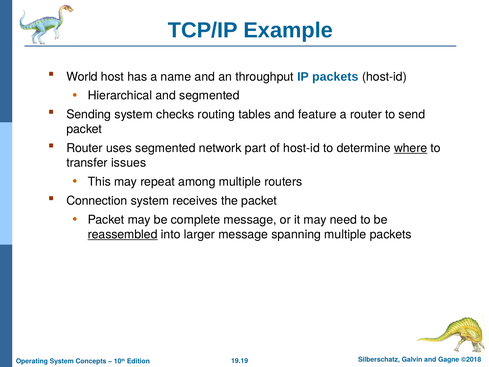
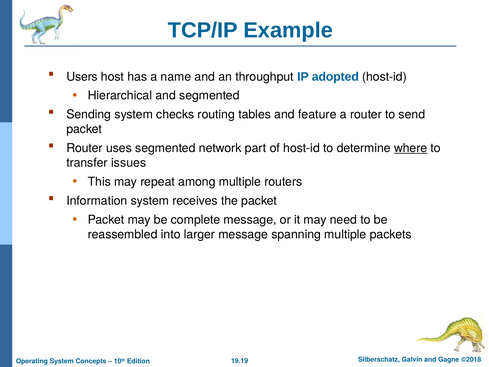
World: World -> Users (82, 77)
IP packets: packets -> adopted (335, 77)
Connection: Connection -> Information (97, 201)
reassembled underline: present -> none (123, 234)
